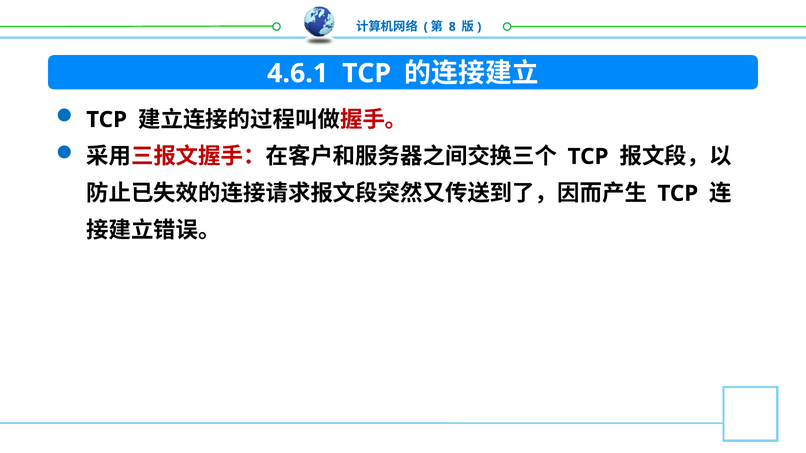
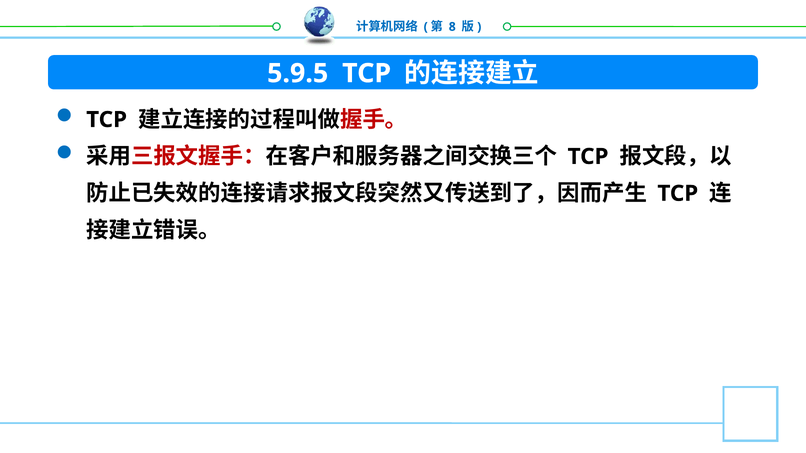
4.6.1: 4.6.1 -> 5.9.5 (298, 73)
